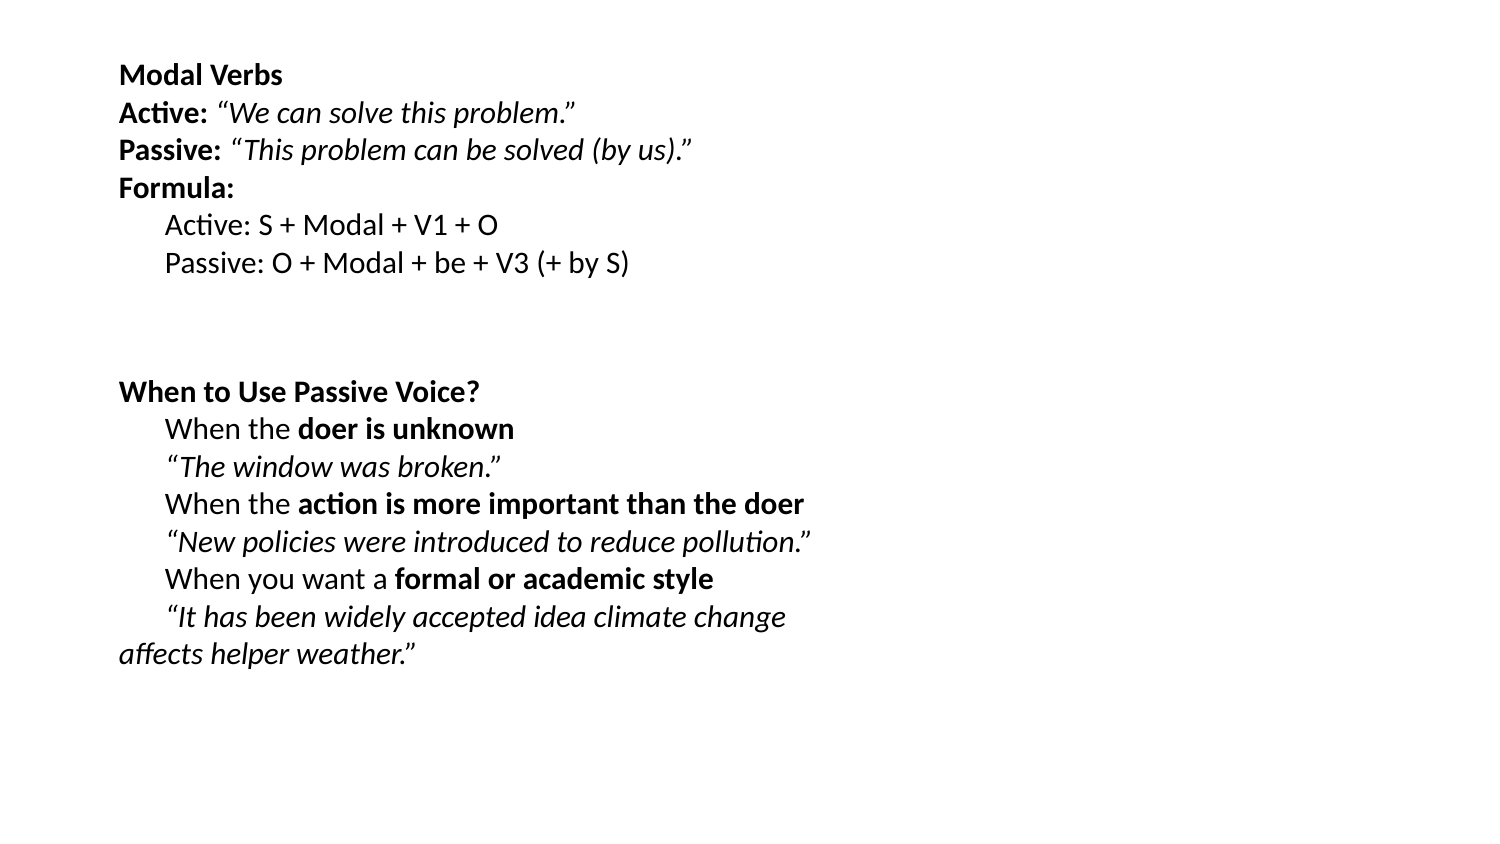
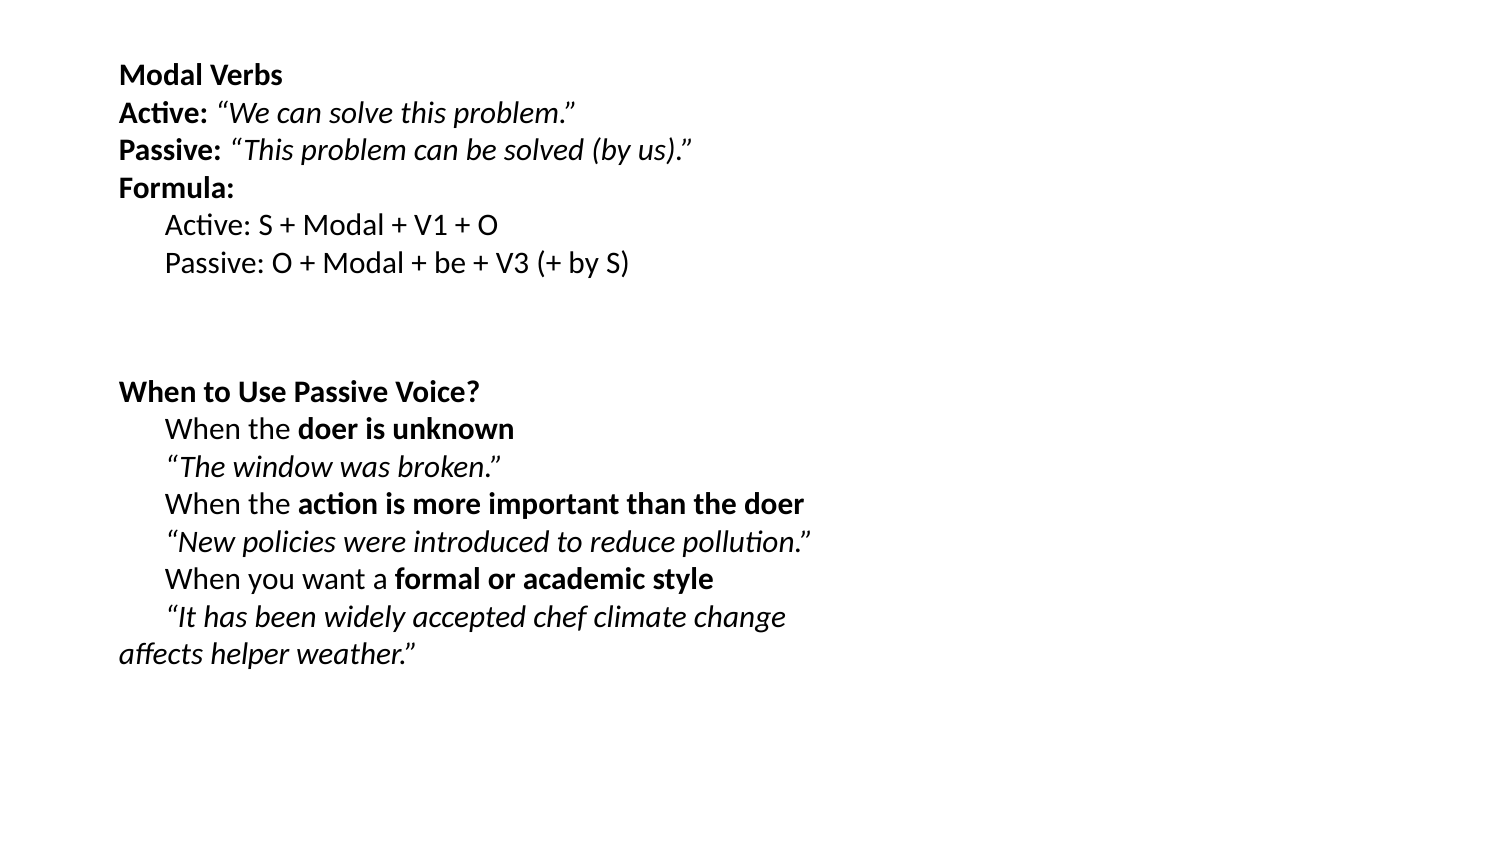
idea: idea -> chef (560, 617)
